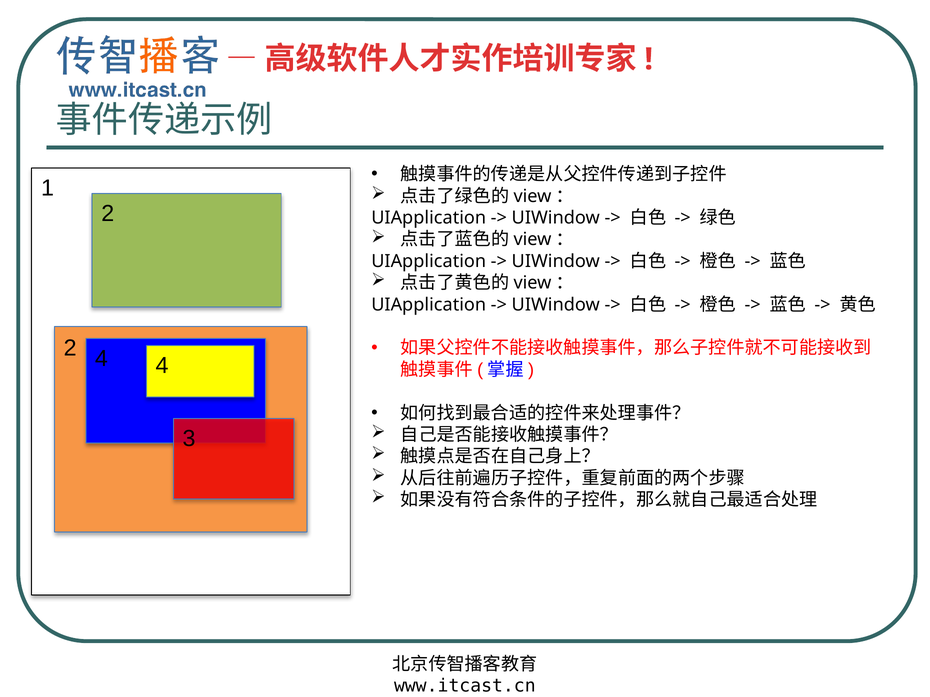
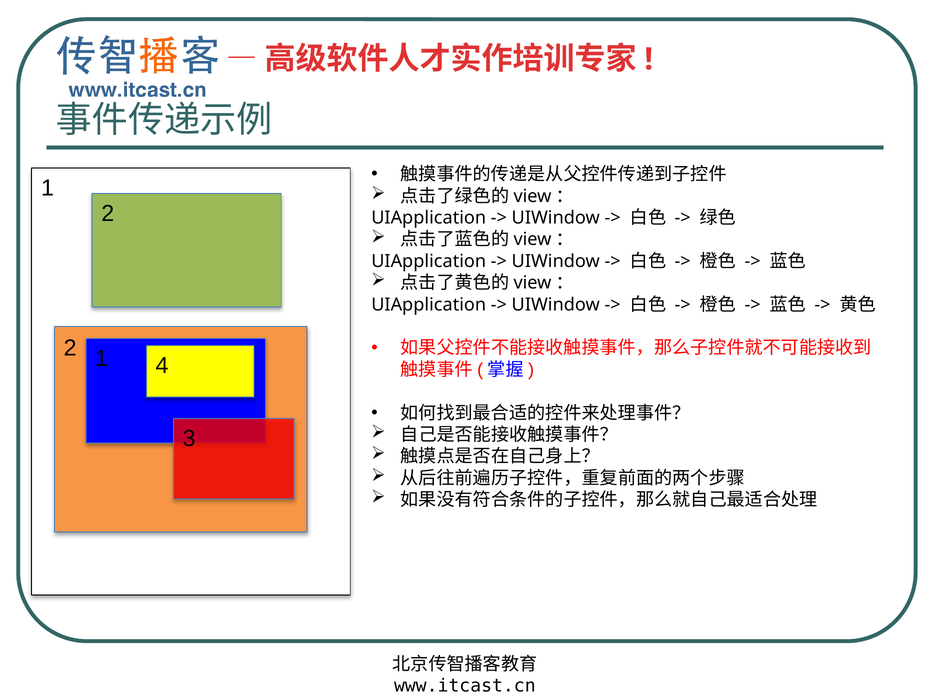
2 4: 4 -> 1 (101, 359)
